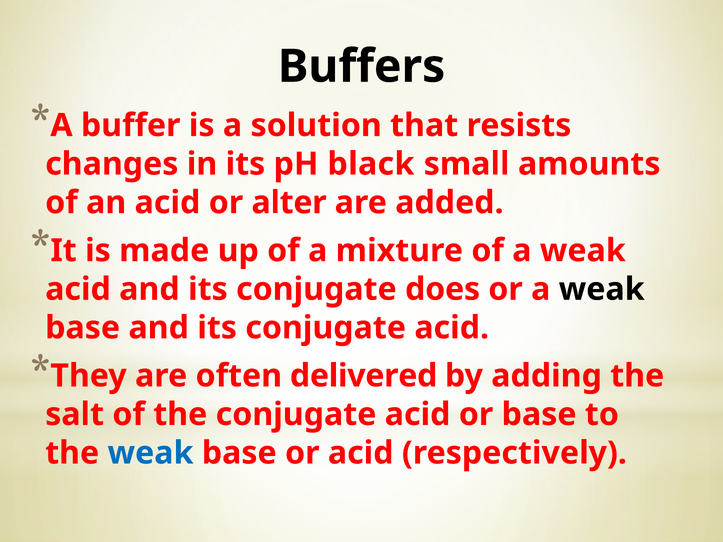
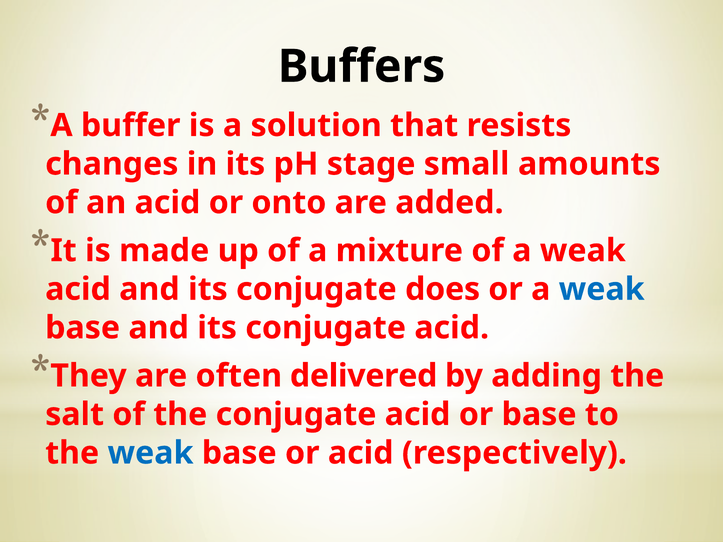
black: black -> stage (371, 164)
alter: alter -> onto (289, 203)
weak colour: black -> blue (602, 289)
